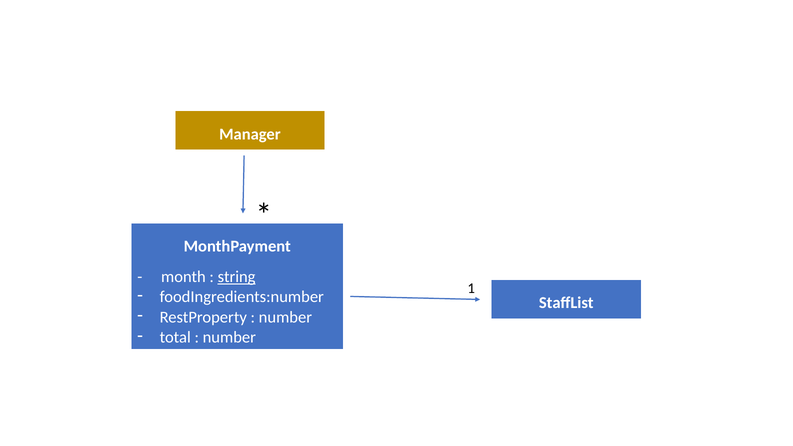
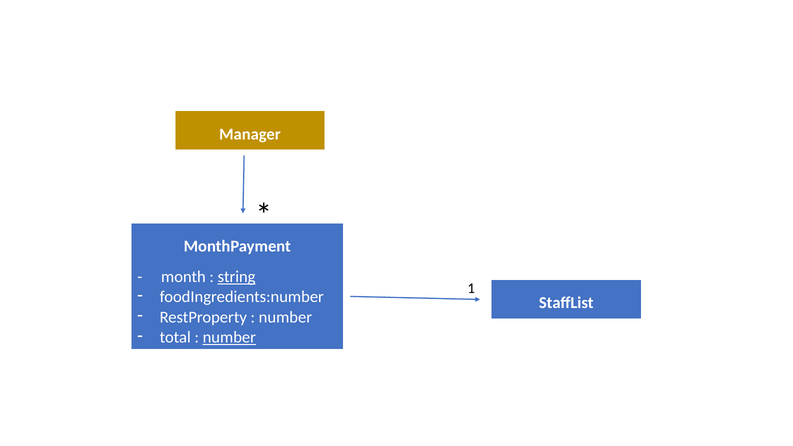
number underline: none -> present (229, 337)
